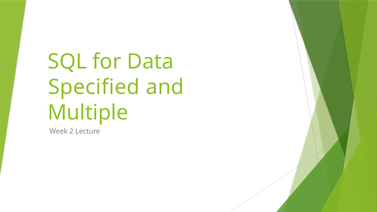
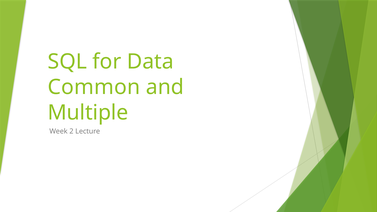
Specified: Specified -> Common (94, 87)
